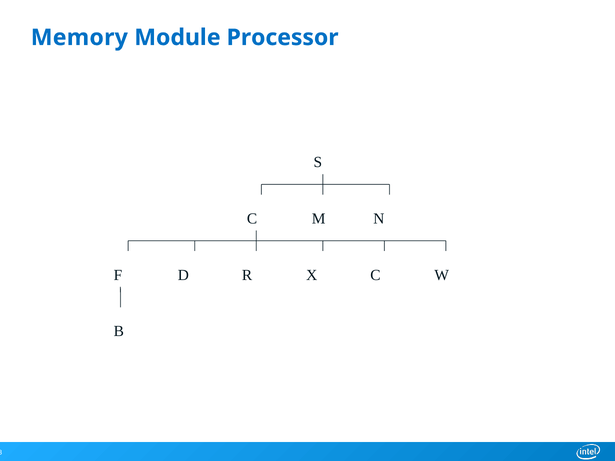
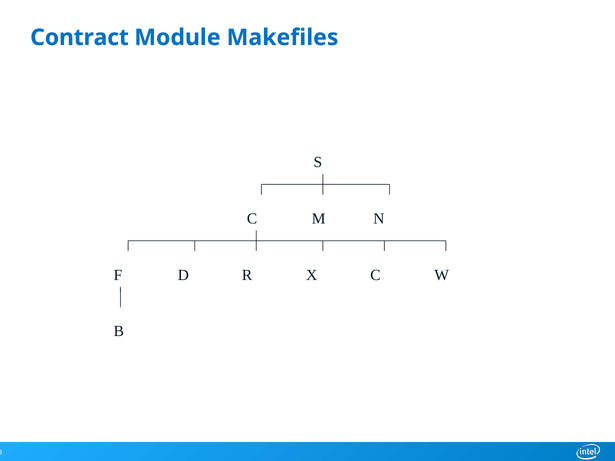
Memory: Memory -> Contract (80, 38)
Processor: Processor -> Makefiles (283, 38)
